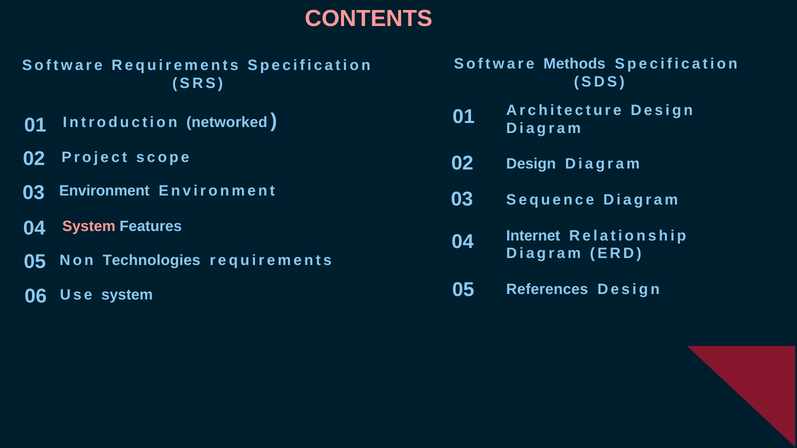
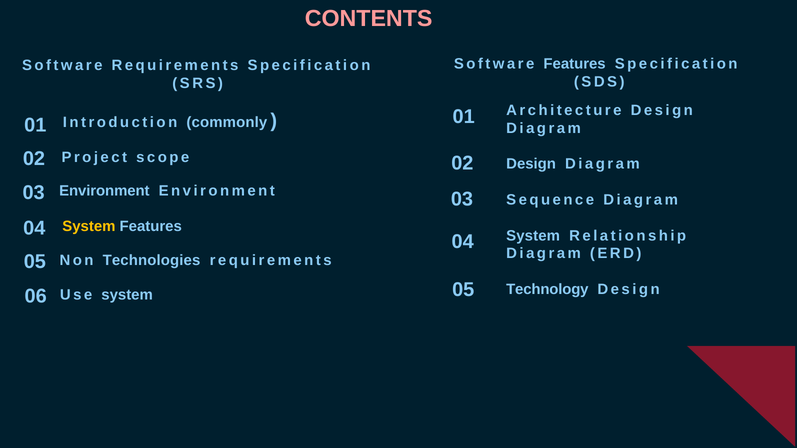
Software Methods: Methods -> Features (575, 64)
networked: networked -> commonly (227, 123)
System colour: pink -> yellow (89, 227)
Internet: Internet -> System (533, 236)
References: References -> Technology (547, 290)
